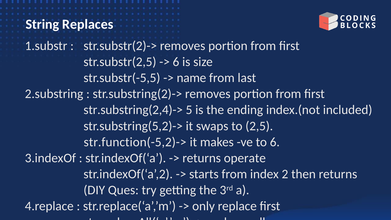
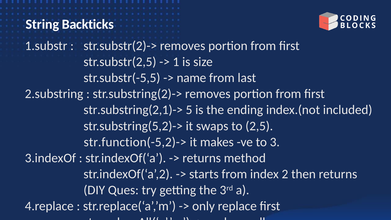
String Replaces: Replaces -> Backticks (88, 24)
6: 6 -> 1 (176, 62)
str.substring(2,4)->: str.substring(2,4)-> -> str.substring(2,1)-> (133, 110)
to 6: 6 -> 3 (275, 142)
operate: operate -> method (245, 158)
